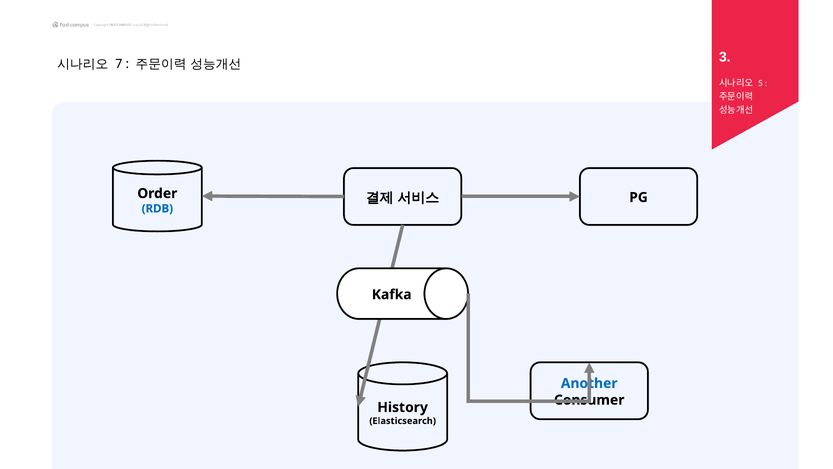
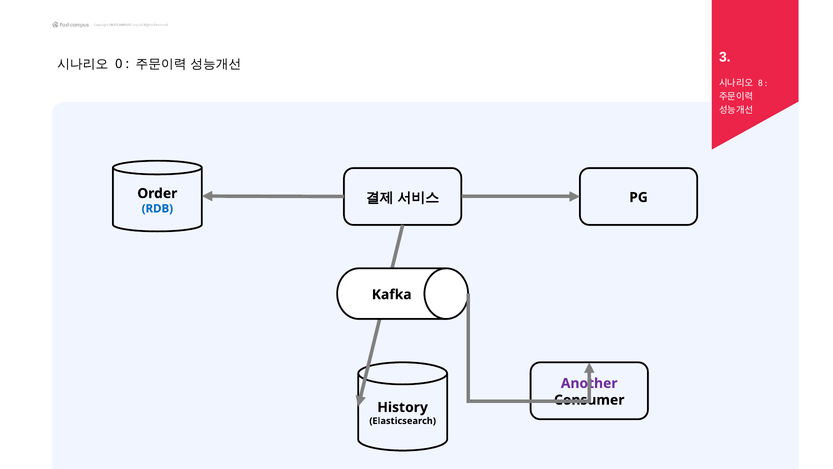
7: 7 -> 0 (119, 64)
5: 5 -> 8 (760, 83)
Another colour: blue -> purple (589, 383)
